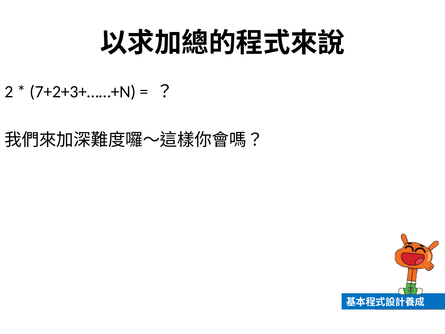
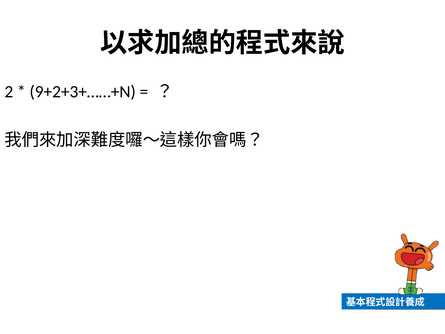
7+2+3+……+N: 7+2+3+……+N -> 9+2+3+……+N (83, 92)
